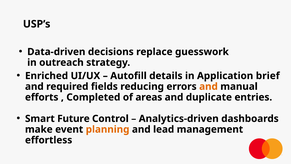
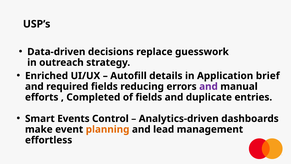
and colour: orange -> purple (208, 86)
of areas: areas -> fields (149, 97)
Future: Future -> Events (73, 118)
